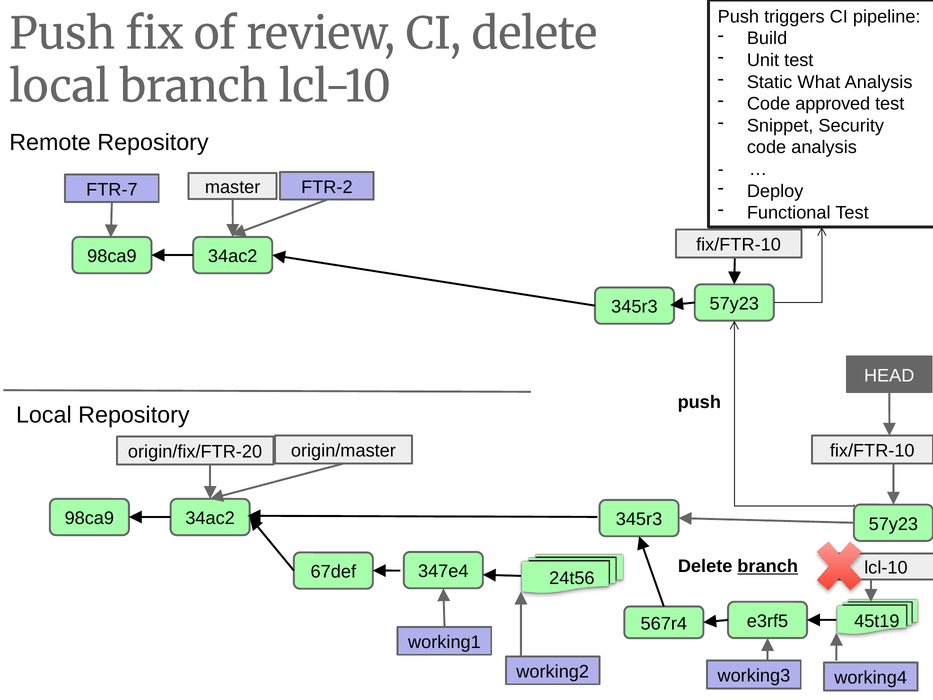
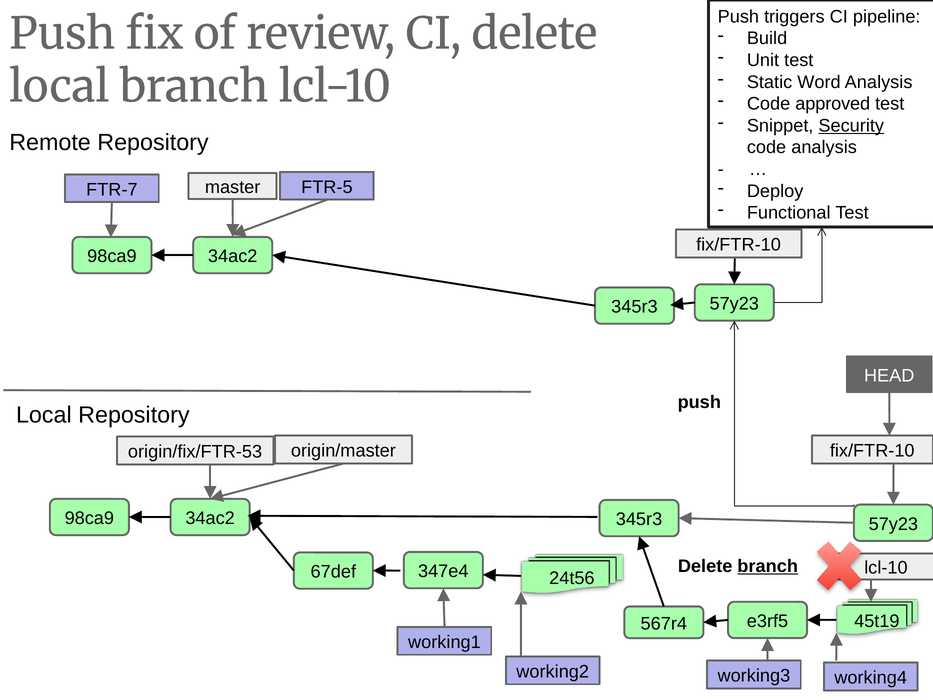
What: What -> Word (819, 82)
Security underline: none -> present (851, 126)
FTR-2: FTR-2 -> FTR-5 (327, 187)
origin/fix/FTR-20: origin/fix/FTR-20 -> origin/fix/FTR-53 (195, 452)
